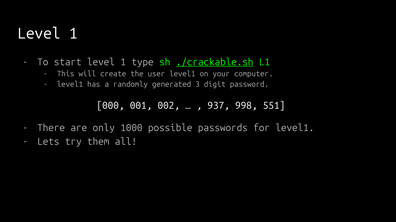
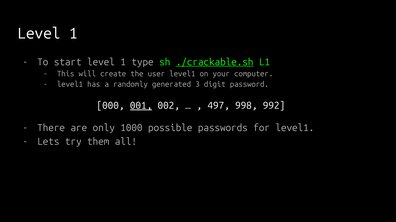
001 underline: none -> present (141, 106)
937: 937 -> 497 (219, 106)
551: 551 -> 992 (274, 106)
